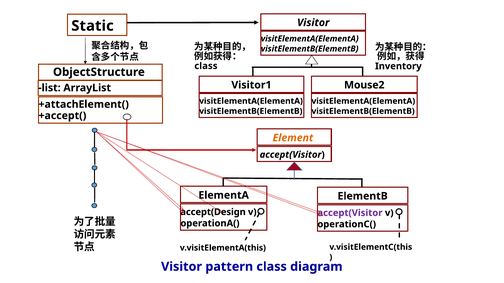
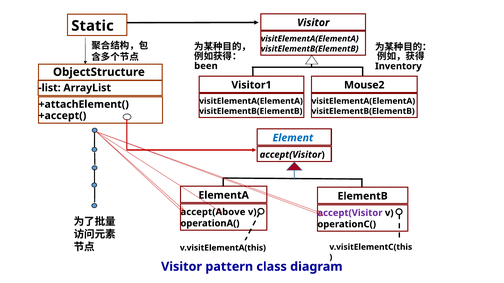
class: class -> been (206, 66)
Element colour: orange -> blue (293, 138)
accept(Design: accept(Design -> accept(Above (213, 212)
